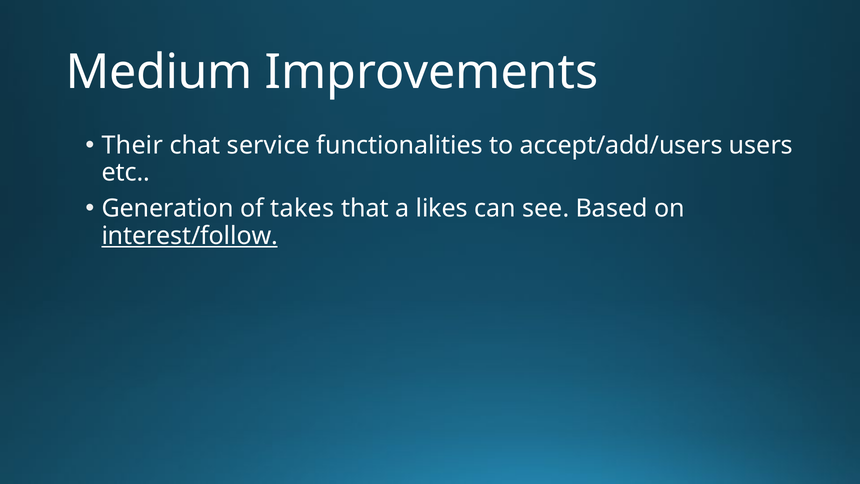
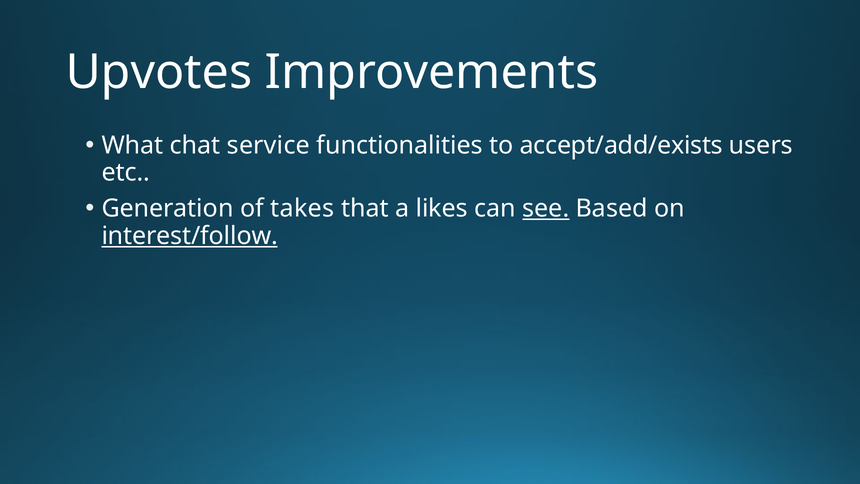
Medium: Medium -> Upvotes (159, 72)
Their: Their -> What (132, 145)
accept/add/users: accept/add/users -> accept/add/exists (621, 145)
see underline: none -> present (546, 209)
